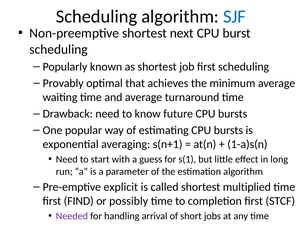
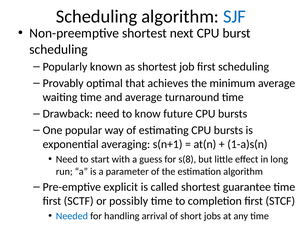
s(1: s(1 -> s(8 (187, 159)
multiplied: multiplied -> guarantee (247, 187)
FIND: FIND -> SCTF (79, 201)
Needed colour: purple -> blue (72, 216)
